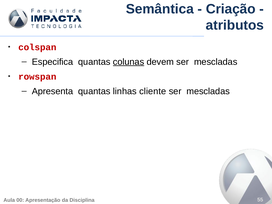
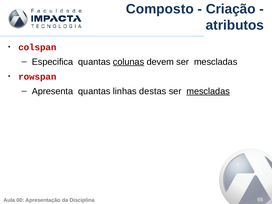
Semântica: Semântica -> Composto (160, 9)
cliente: cliente -> destas (153, 91)
mescladas underline: none -> present (208, 91)
